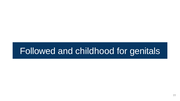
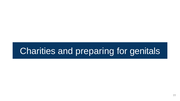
Followed: Followed -> Charities (38, 51)
childhood: childhood -> preparing (95, 51)
